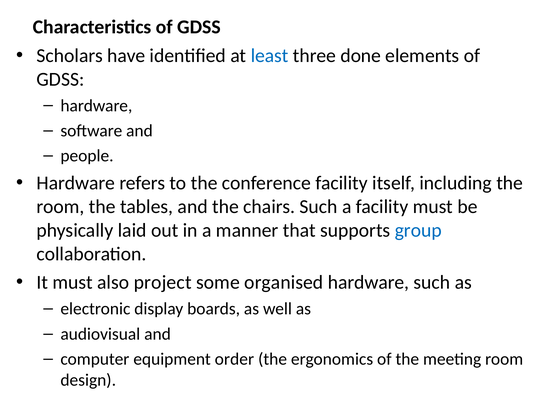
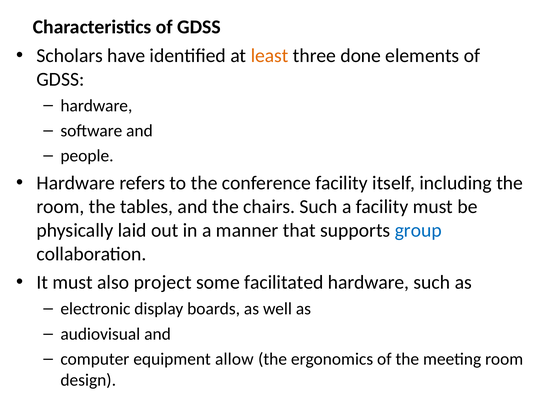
least colour: blue -> orange (270, 56)
organised: organised -> facilitated (284, 282)
order: order -> allow (234, 359)
